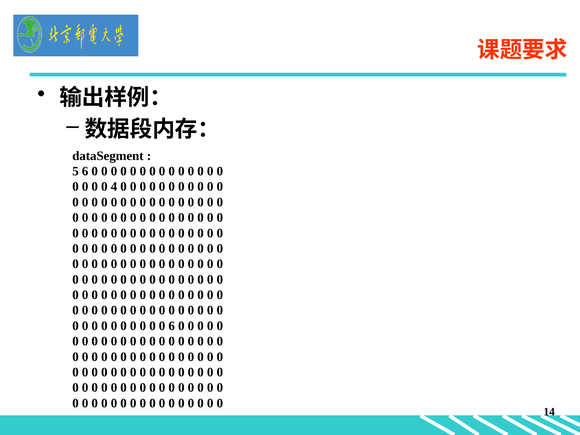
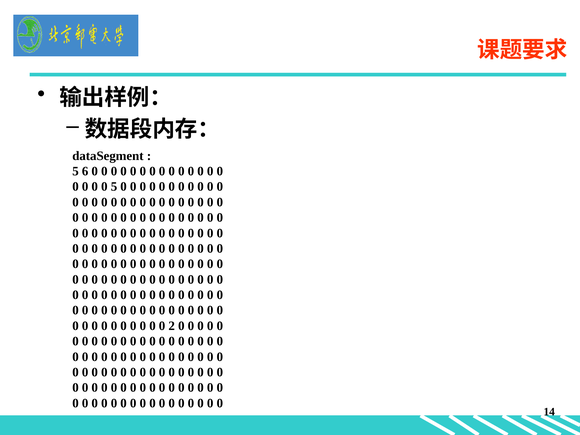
0 4: 4 -> 5 (114, 187)
0 6: 6 -> 2 (172, 326)
